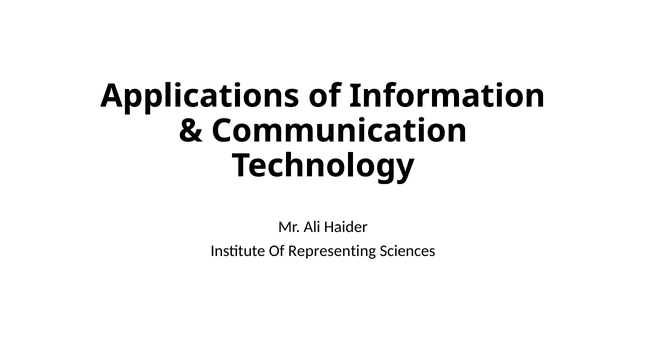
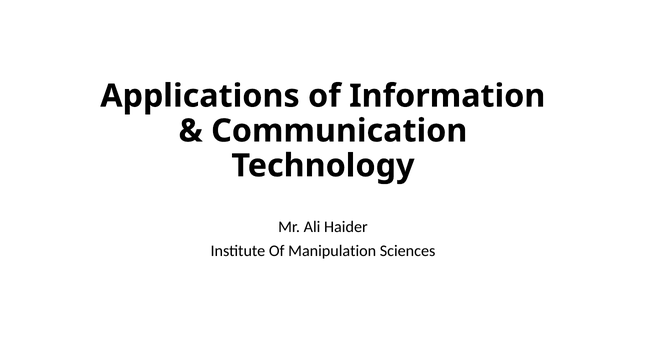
Representing: Representing -> Manipulation (332, 251)
